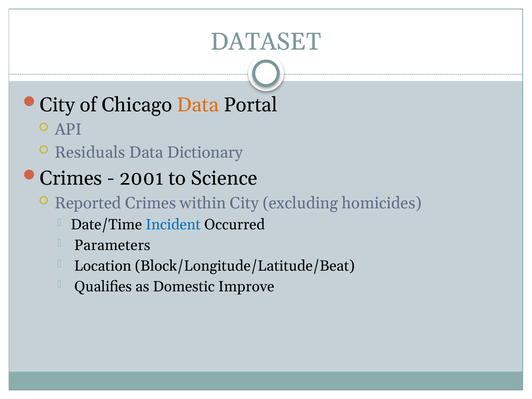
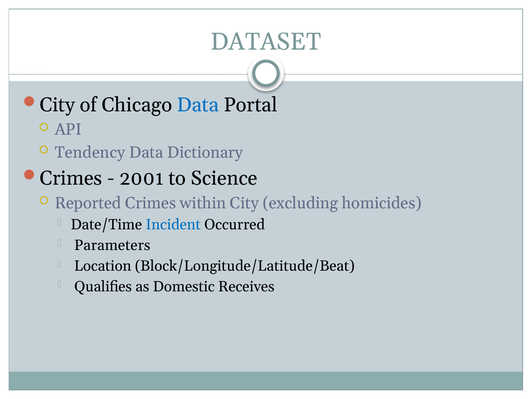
Data colour: orange -> blue (198, 105)
Residuals: Residuals -> Tendency (90, 152)
Improve: Improve -> Receives (246, 287)
